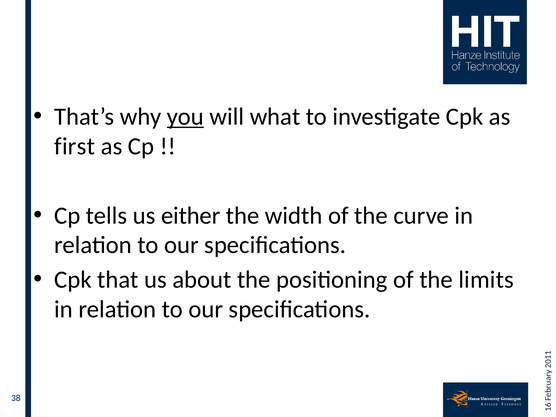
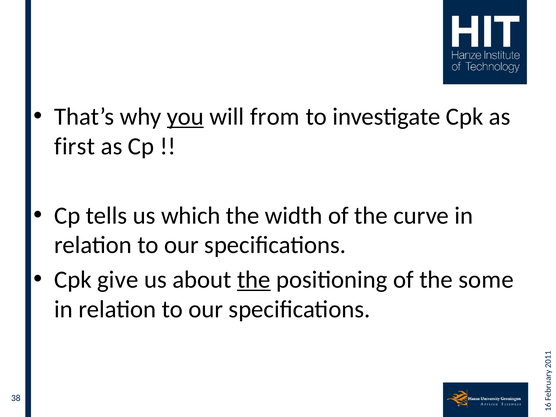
what: what -> from (275, 117)
either: either -> which (191, 216)
that: that -> give (118, 280)
the underline: none -> present (254, 280)
limits: limits -> some (486, 280)
